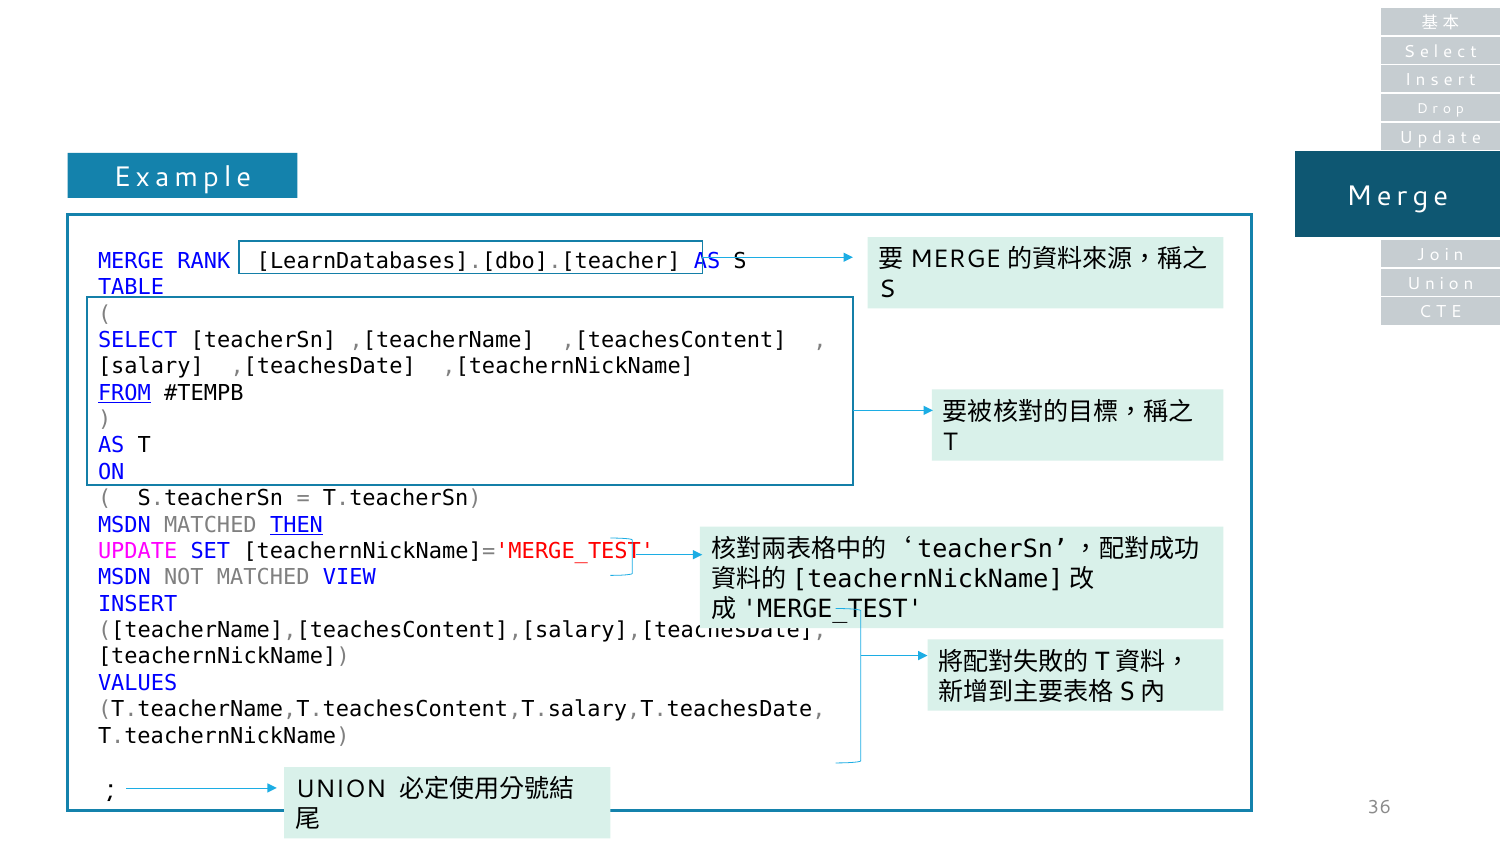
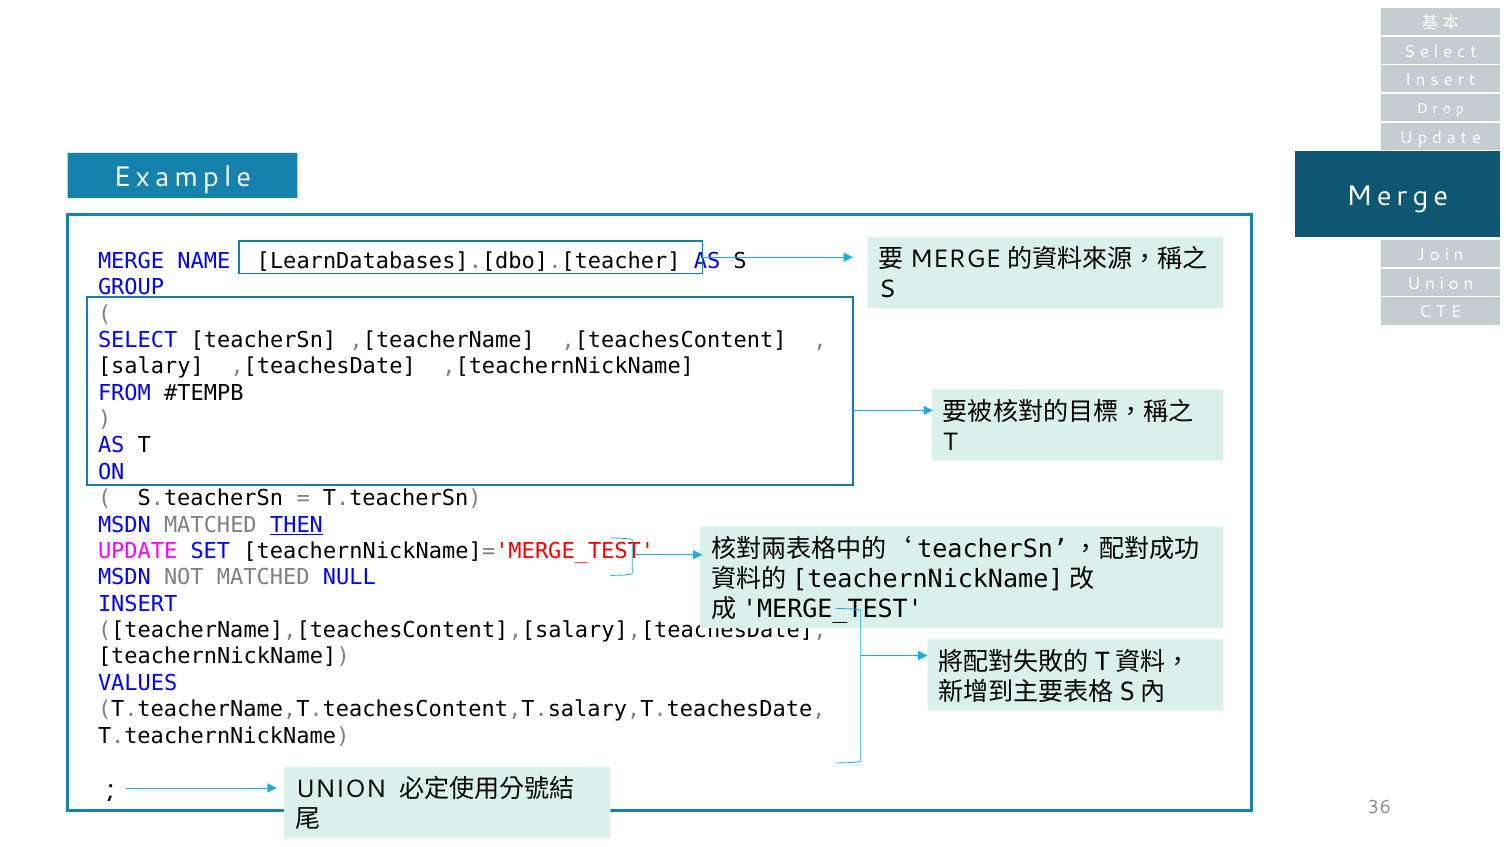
RANK: RANK -> NAME (204, 261)
TABLE: TABLE -> GROUP (131, 288)
FROM underline: present -> none (124, 393)
VIEW: VIEW -> NULL (349, 578)
